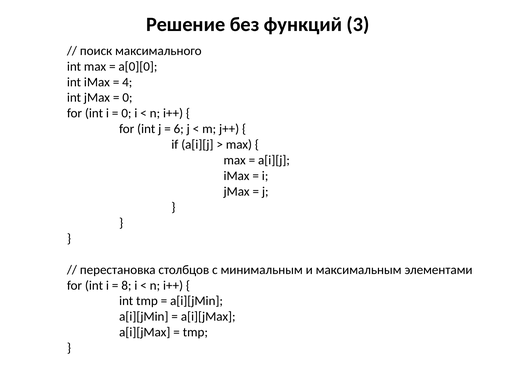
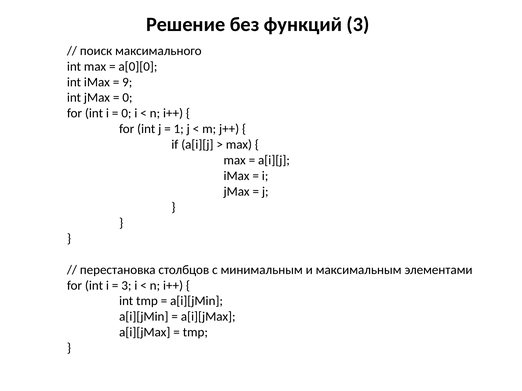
4: 4 -> 9 (127, 82)
6: 6 -> 1 (179, 129)
8: 8 -> 3 (126, 286)
